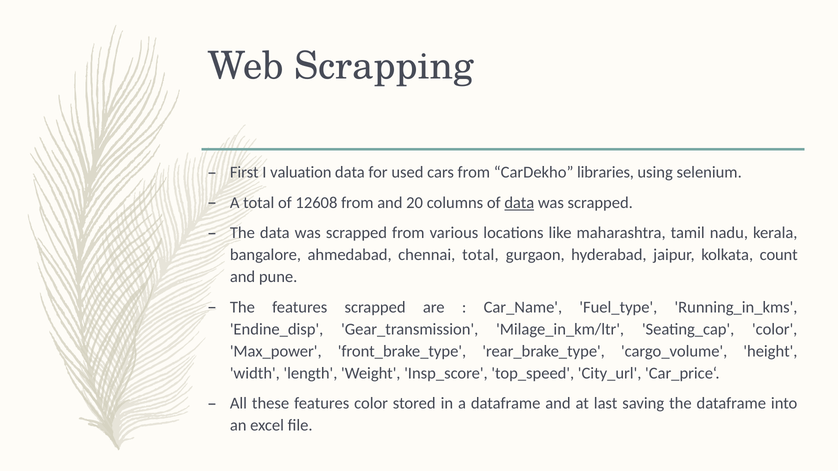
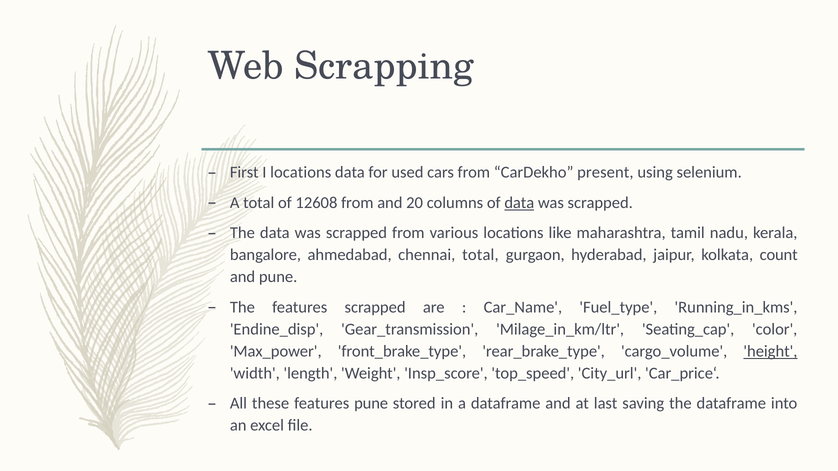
I valuation: valuation -> locations (301, 173)
libraries: libraries -> present (605, 173)
height underline: none -> present (770, 352)
features color: color -> pune (371, 404)
